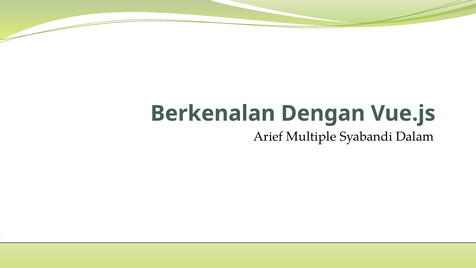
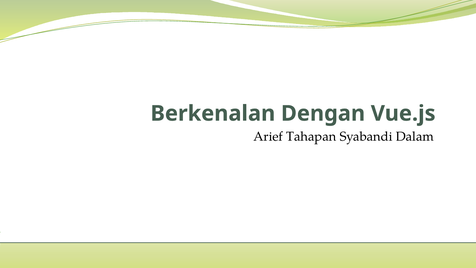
Multiple: Multiple -> Tahapan (311, 136)
